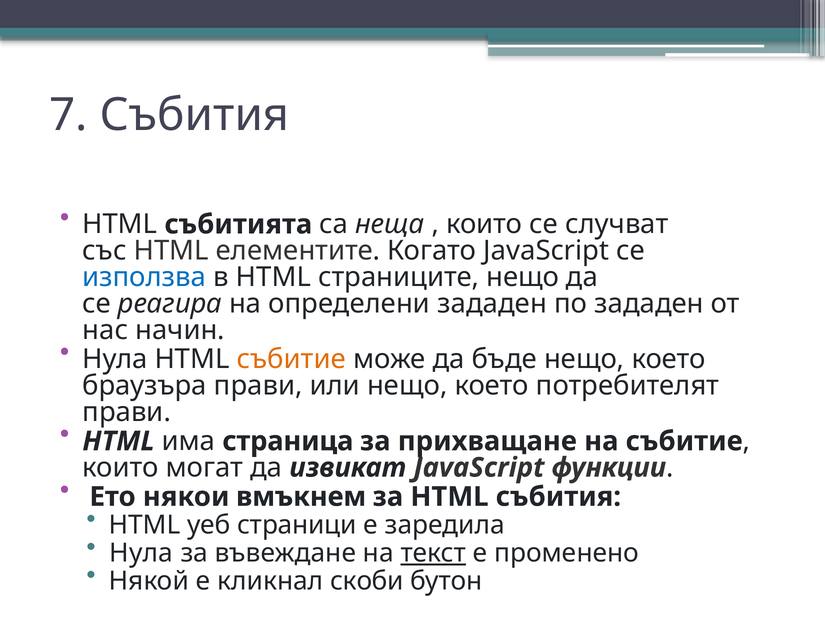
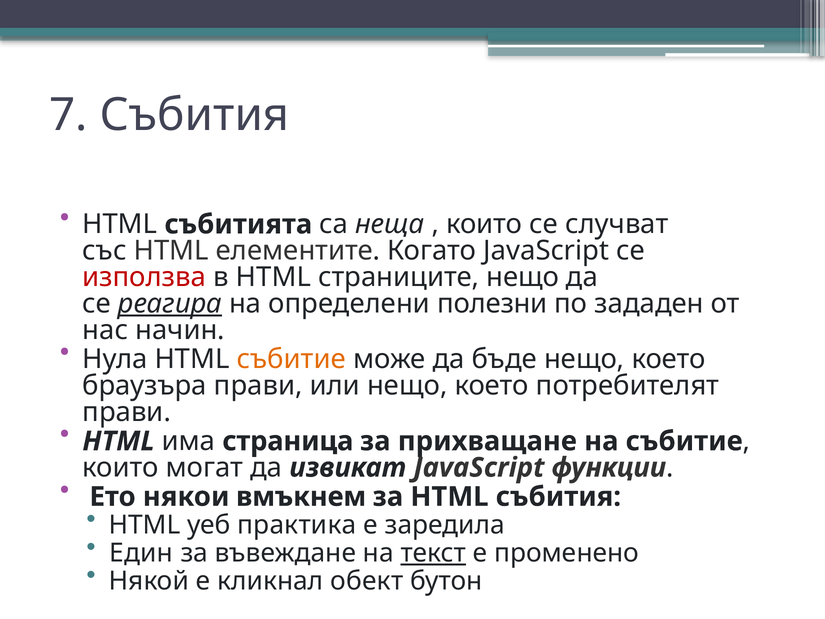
използва colour: blue -> red (144, 277)
реагира underline: none -> present (170, 304)
определени зададен: зададен -> полезни (492, 304)
страници: страници -> практика (297, 525)
Нула: Нула -> Един (141, 553)
скоби: скоби -> обект (367, 581)
